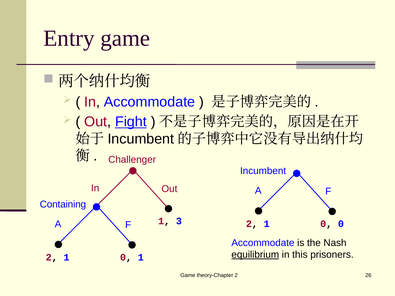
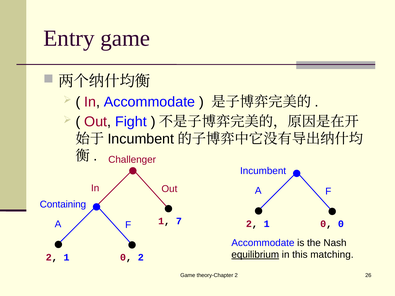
Fight underline: present -> none (131, 122)
3: 3 -> 7 (179, 221)
prisoners: prisoners -> matching (332, 255)
0 1: 1 -> 2 (141, 258)
